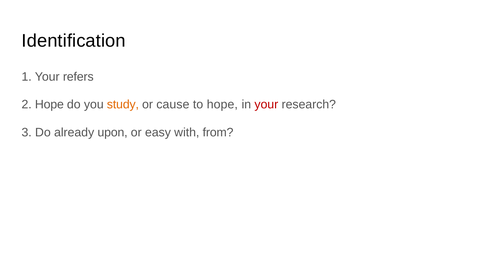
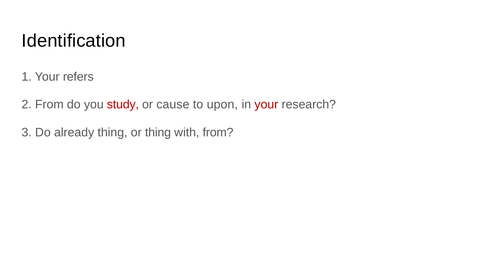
2 Hope: Hope -> From (49, 105)
study colour: orange -> red (123, 105)
to hope: hope -> upon (222, 105)
already upon: upon -> thing (112, 132)
or easy: easy -> thing (158, 132)
